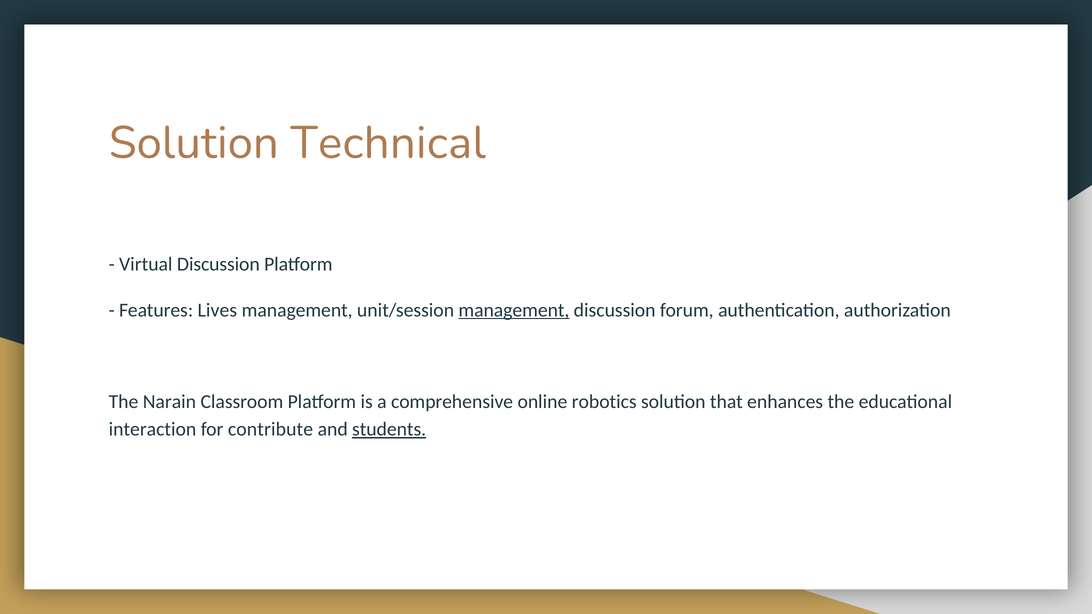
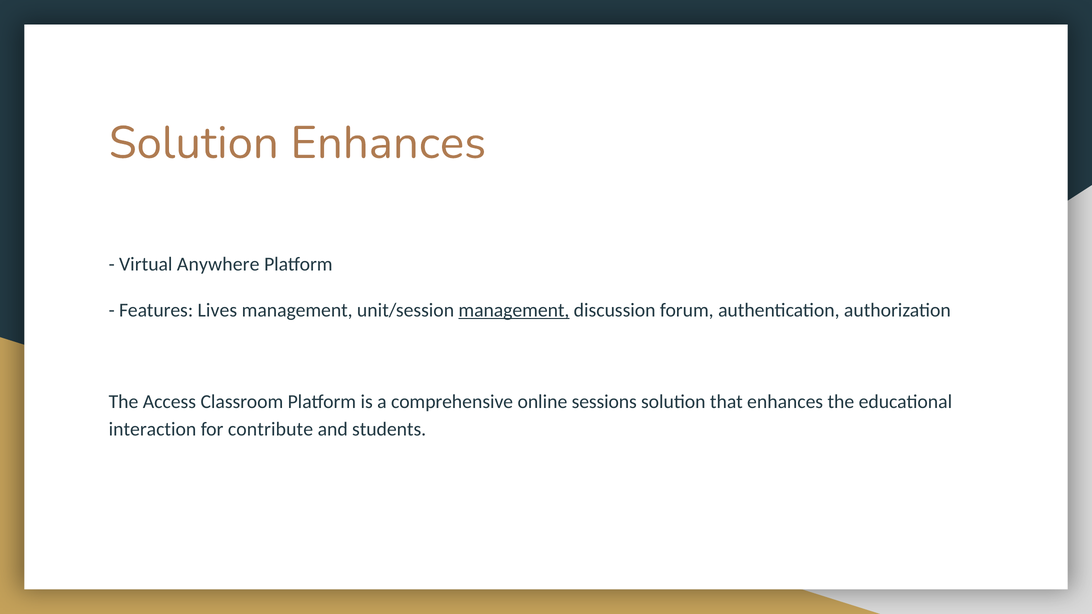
Solution Technical: Technical -> Enhances (388, 143)
Virtual Discussion: Discussion -> Anywhere (218, 264)
Narain: Narain -> Access (169, 402)
robotics: robotics -> sessions (604, 402)
students underline: present -> none (389, 429)
